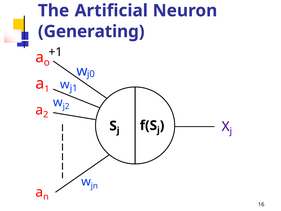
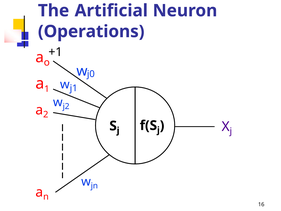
Generating: Generating -> Operations (91, 31)
